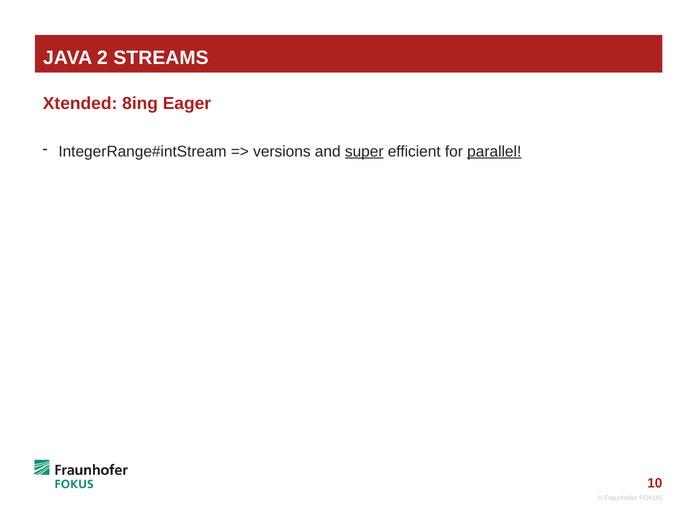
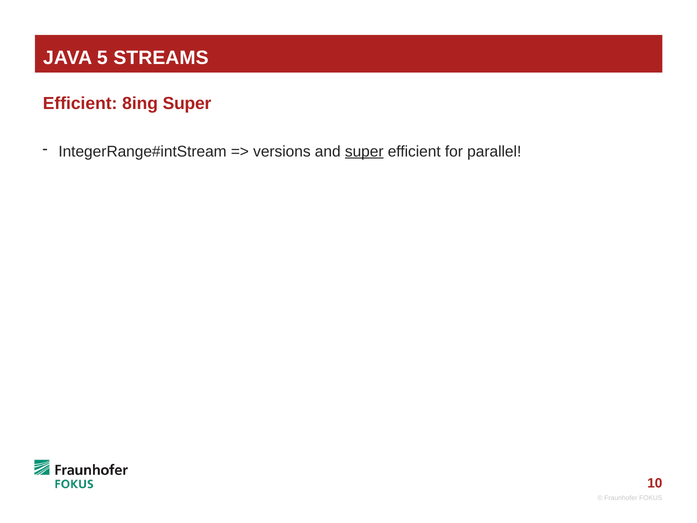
2: 2 -> 5 (102, 58)
Xtended: Xtended -> Efficient (80, 103)
8ing Eager: Eager -> Super (187, 103)
parallel underline: present -> none (494, 151)
